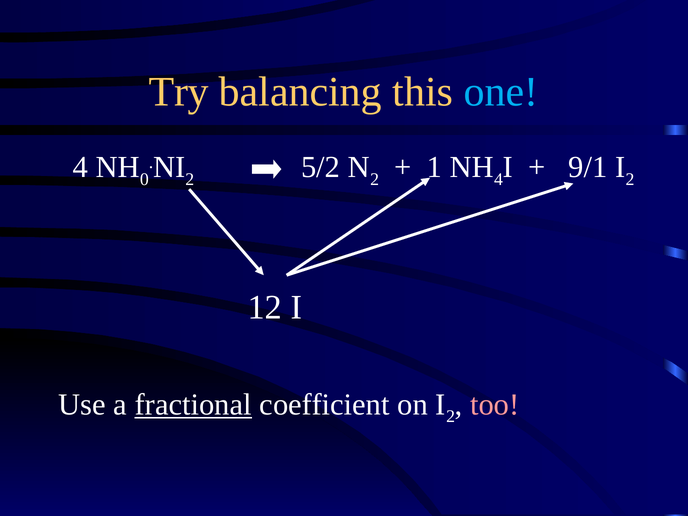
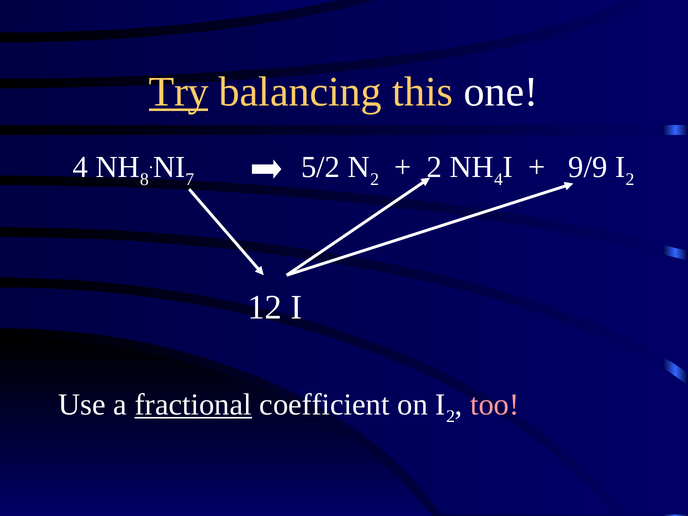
Try underline: none -> present (179, 92)
one colour: light blue -> white (501, 92)
0: 0 -> 8 (144, 179)
2: 2 -> 7 (190, 179)
1: 1 -> 2 (434, 167)
9/1: 9/1 -> 9/9 (588, 167)
